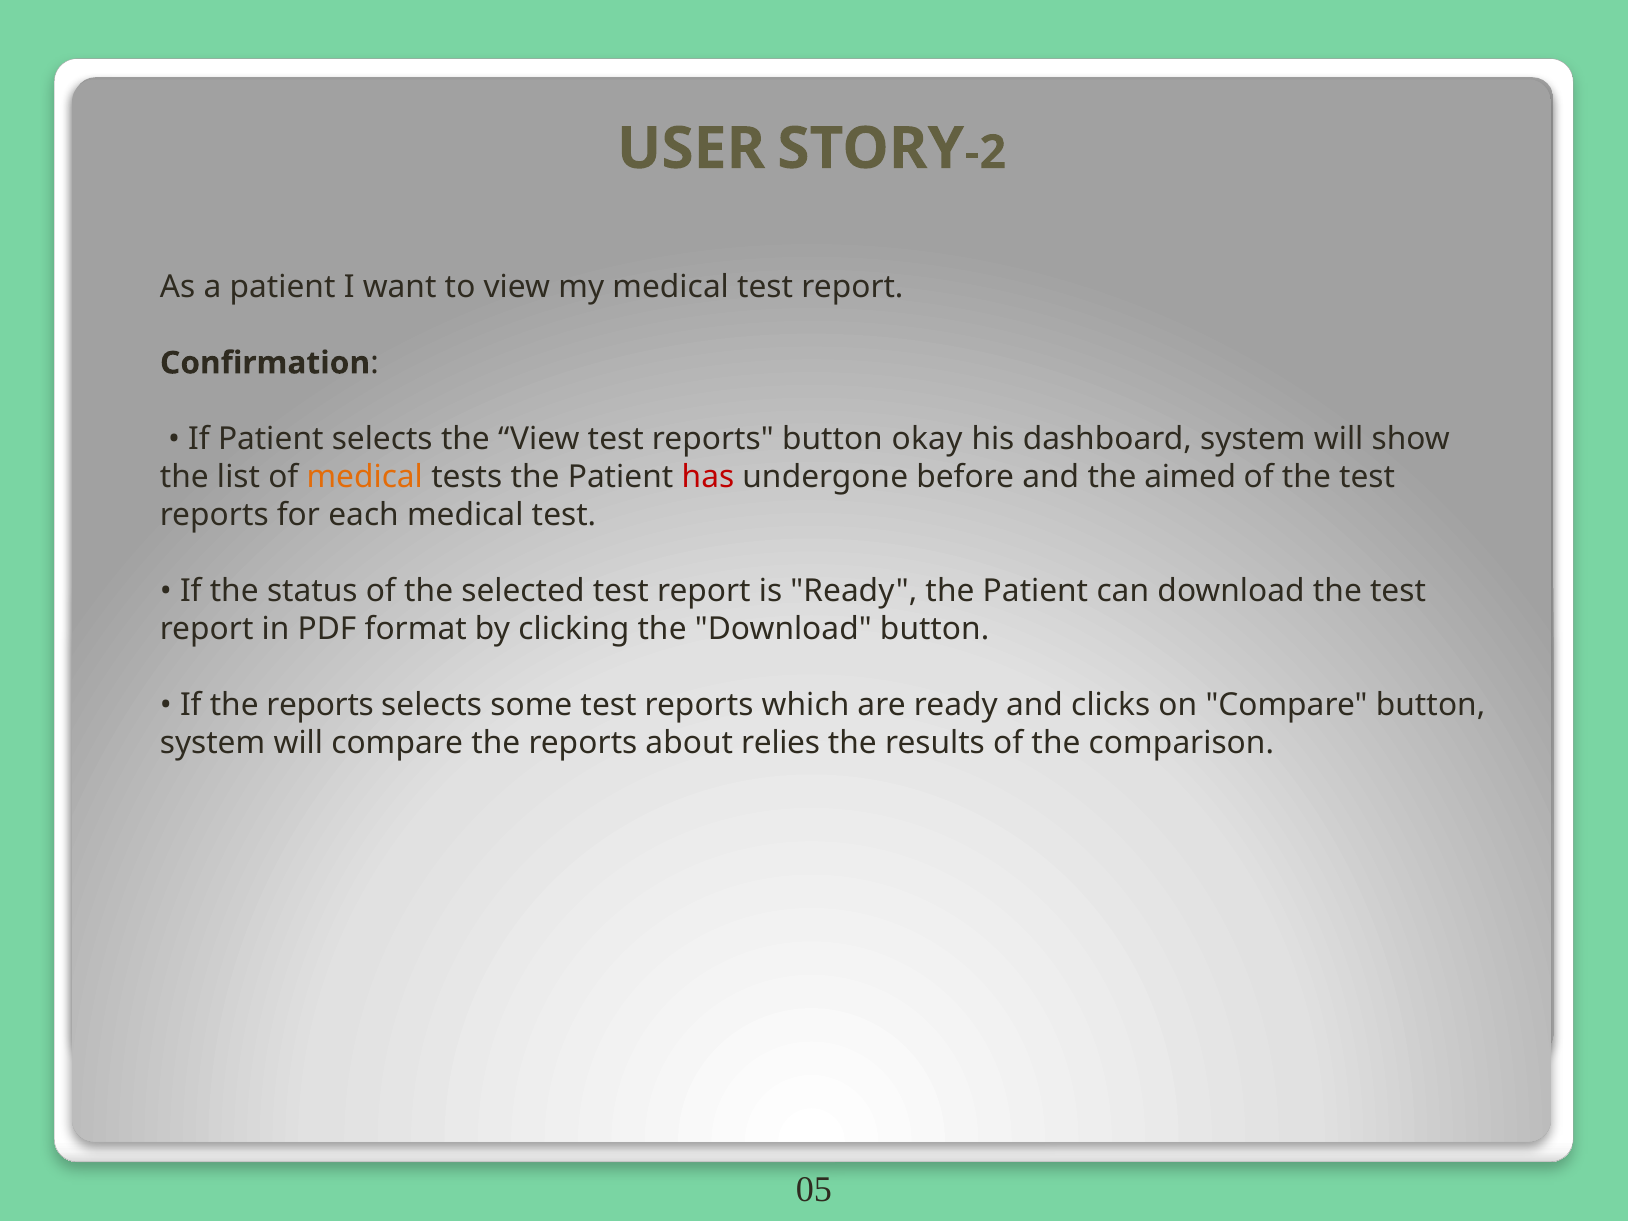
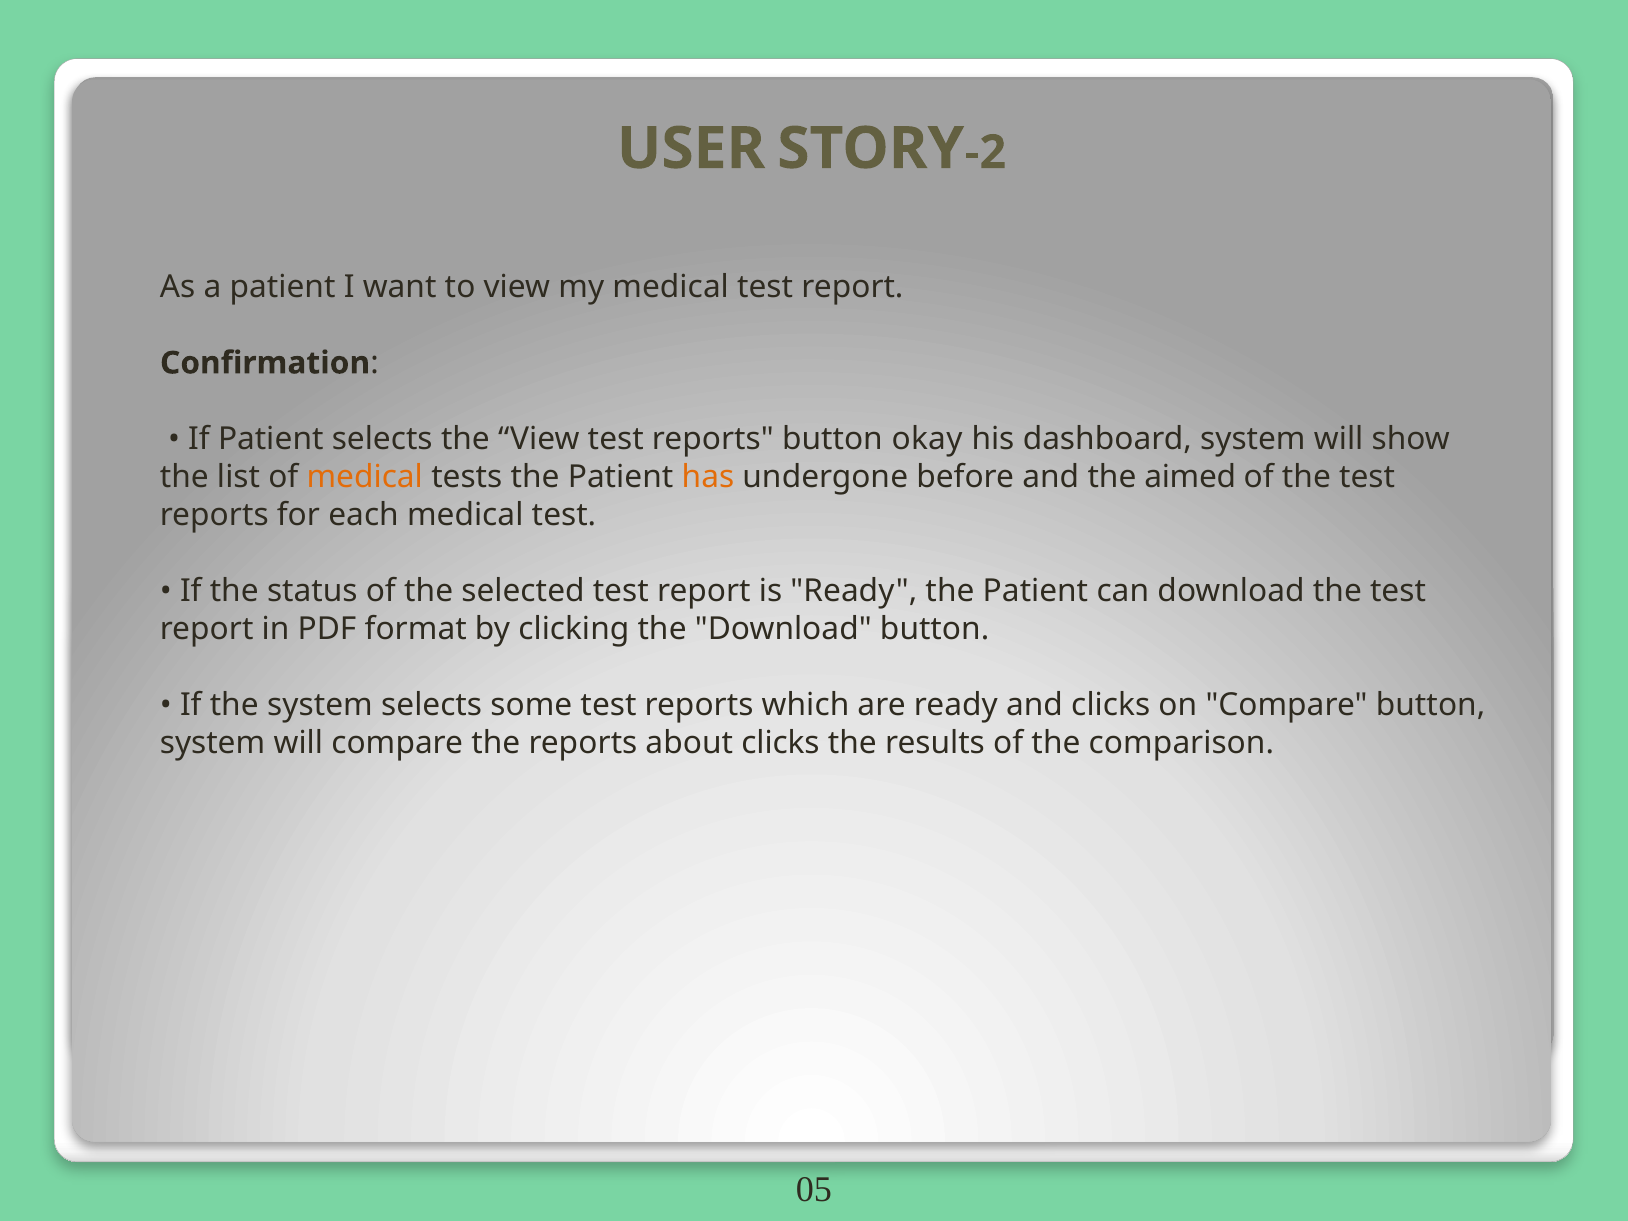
has colour: red -> orange (708, 477)
If the reports: reports -> system (320, 705)
about relies: relies -> clicks (781, 743)
